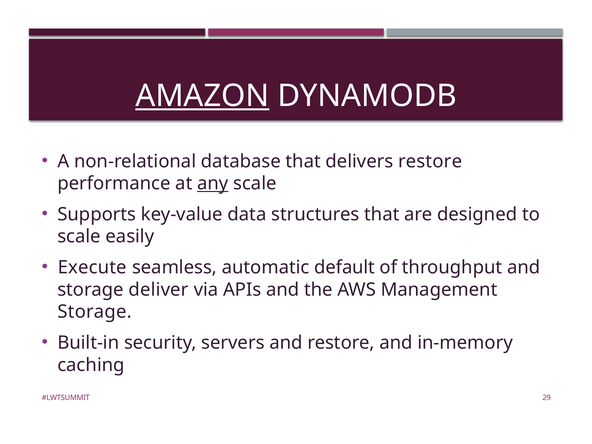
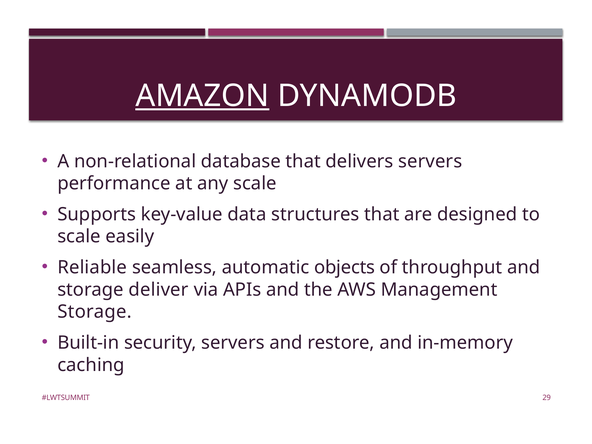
delivers restore: restore -> servers (430, 161)
any underline: present -> none (213, 183)
Execute: Execute -> Reliable (92, 267)
default: default -> objects (345, 267)
